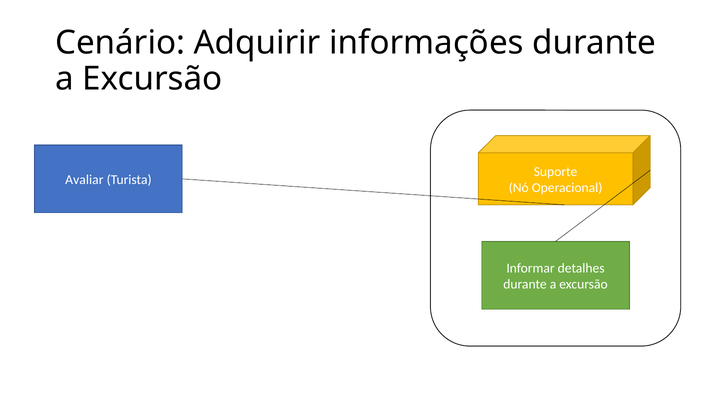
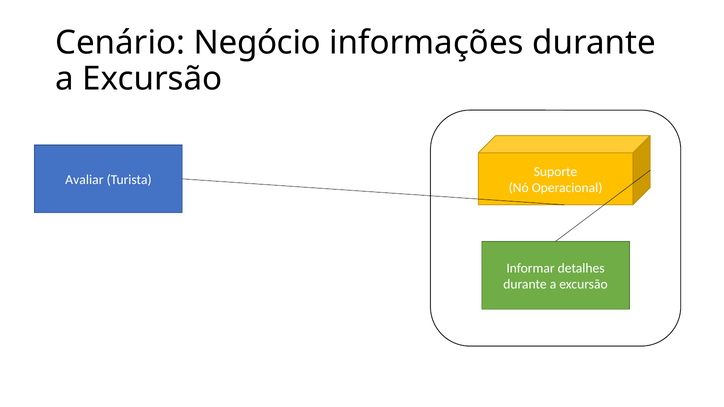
Adquirir: Adquirir -> Negócio (257, 43)
